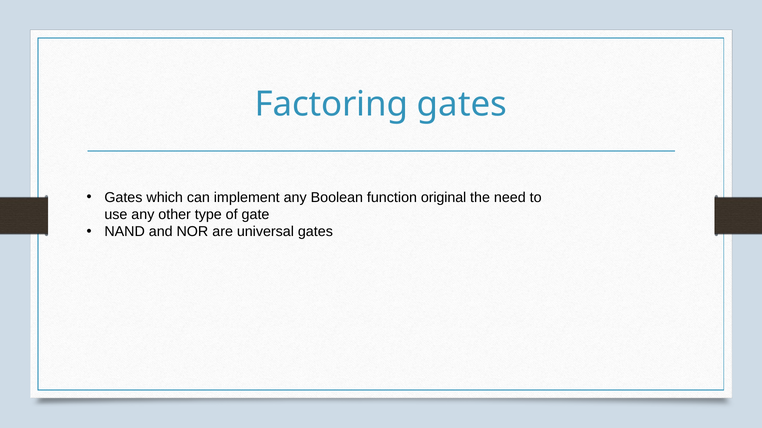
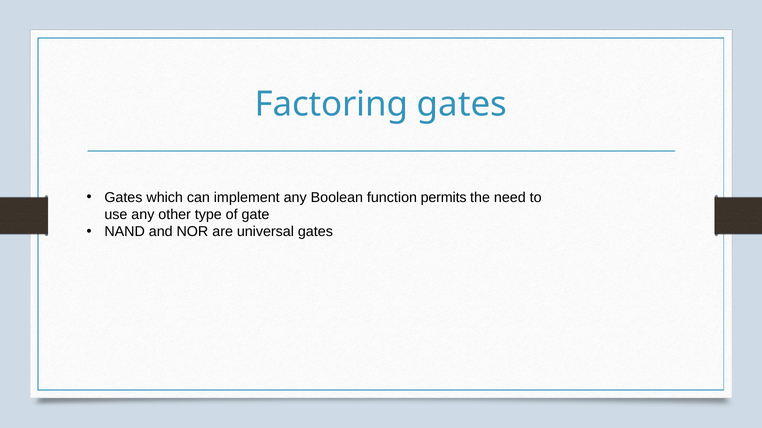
original: original -> permits (444, 198)
